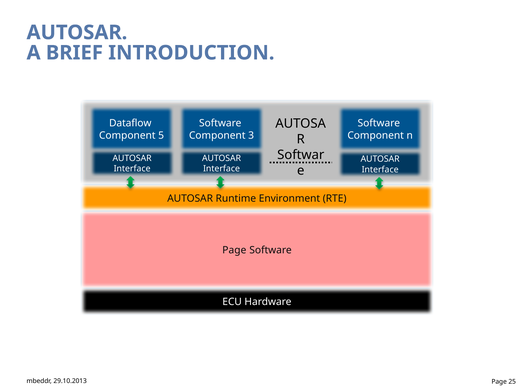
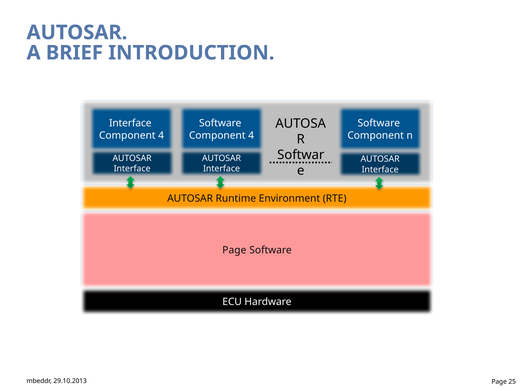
Dataflow: Dataflow -> Interface (130, 123)
5: 5 -> 4 (161, 136)
3: 3 -> 4 (251, 136)
